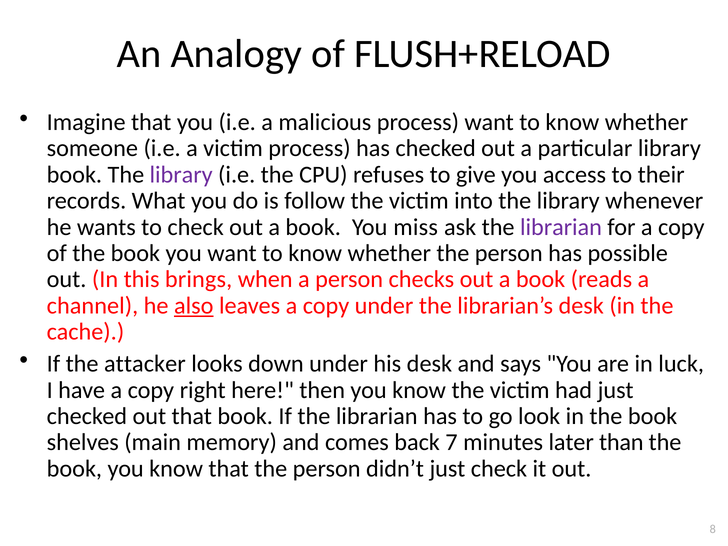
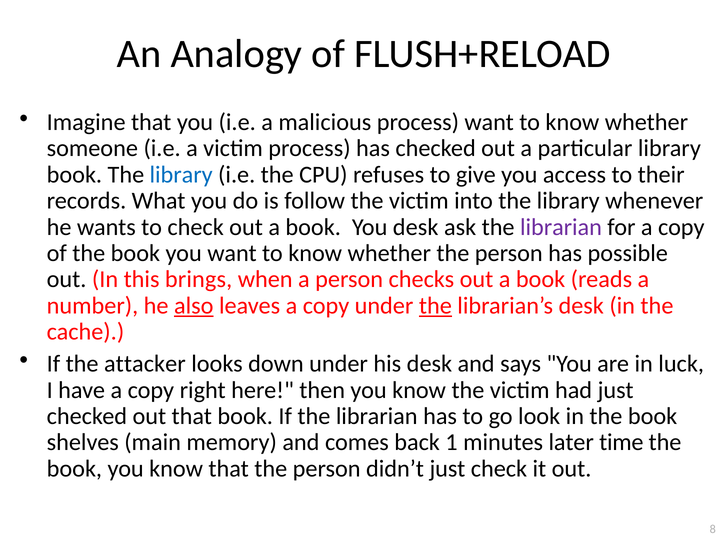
library colour: purple -> blue (181, 175)
You miss: miss -> desk (416, 227)
channel: channel -> number (92, 306)
the underline: none -> present (435, 306)
7: 7 -> 1 (451, 442)
than: than -> time (621, 442)
